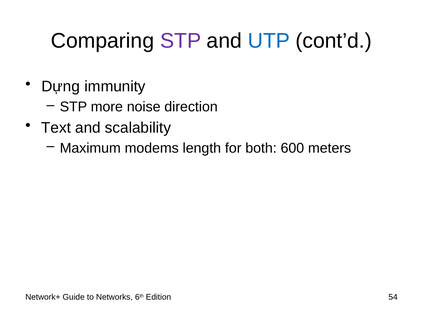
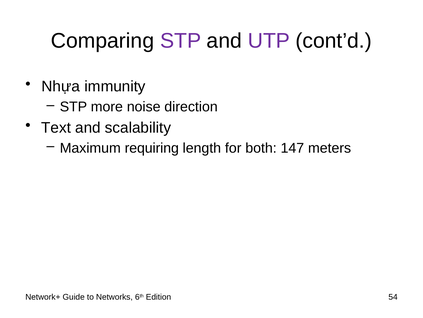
UTP colour: blue -> purple (269, 41)
Dựng: Dựng -> Nhựa (61, 86)
modems: modems -> requiring (152, 148)
600: 600 -> 147 (292, 148)
